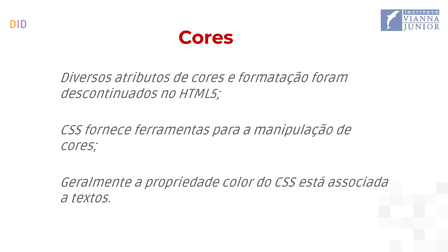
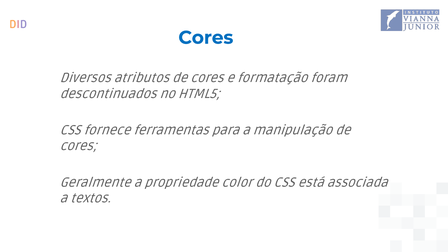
Cores colour: red -> blue (206, 38)
